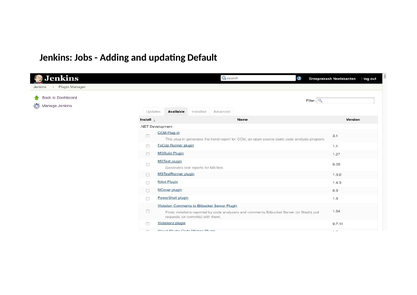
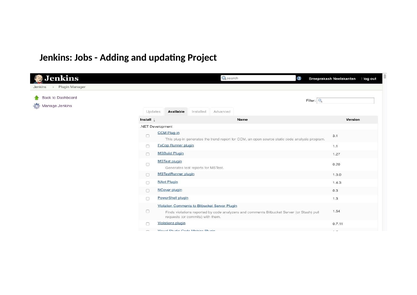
Default: Default -> Project (202, 58)
